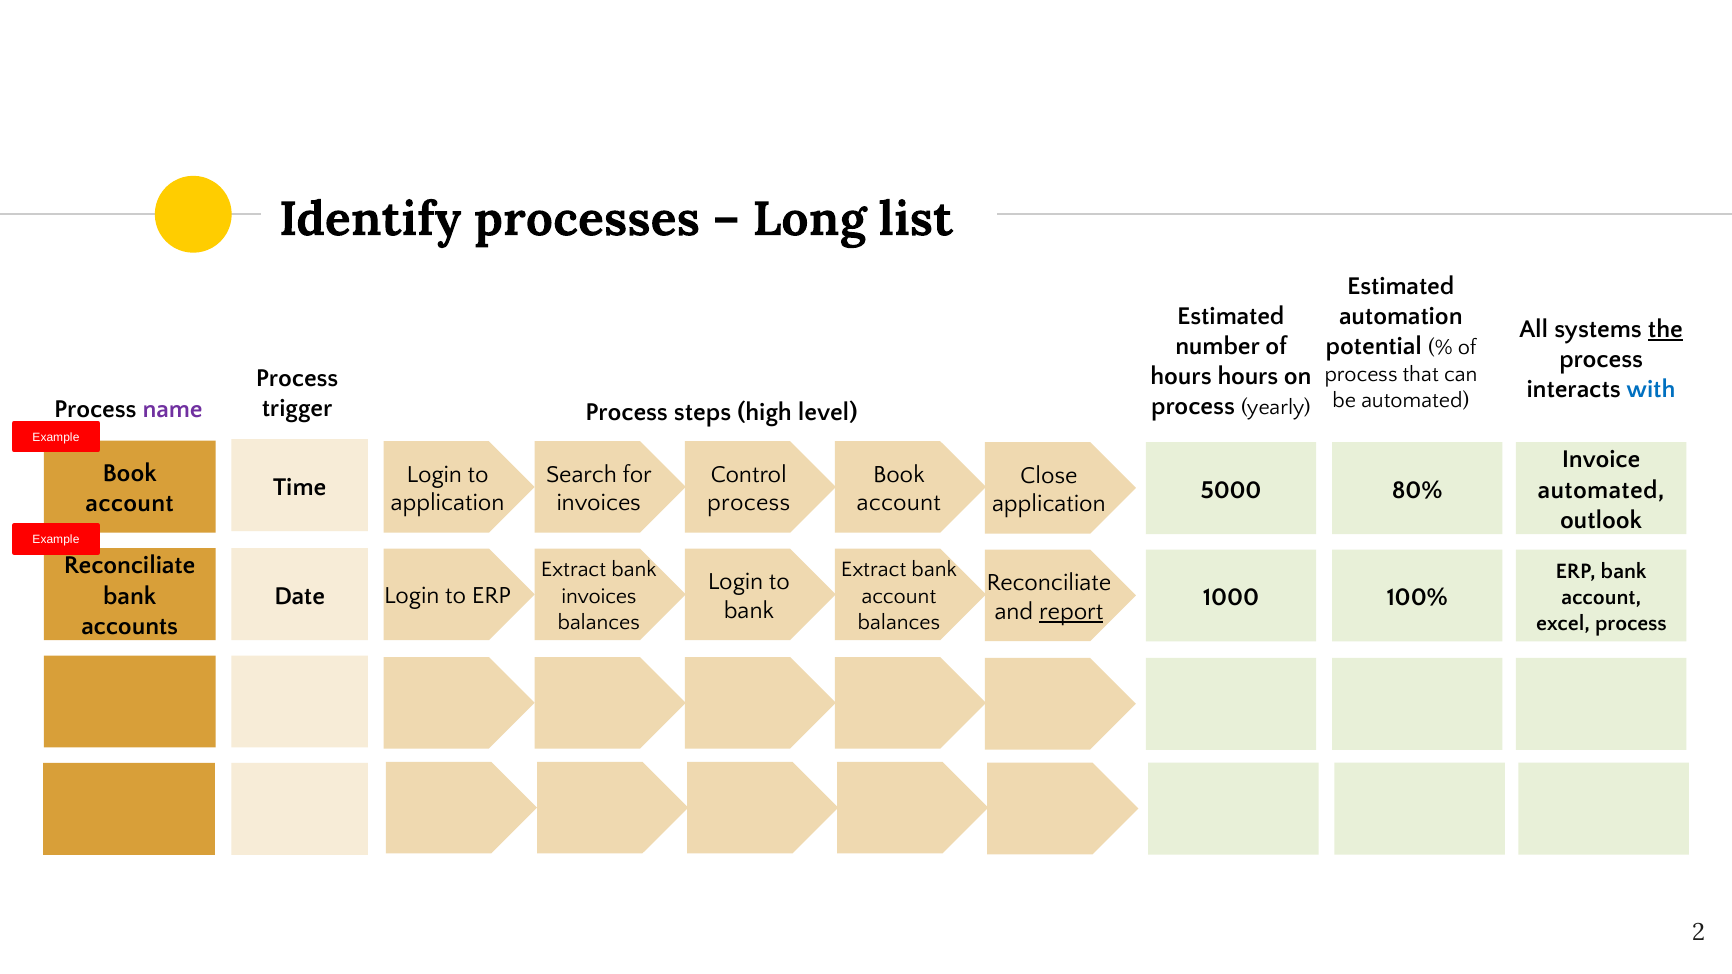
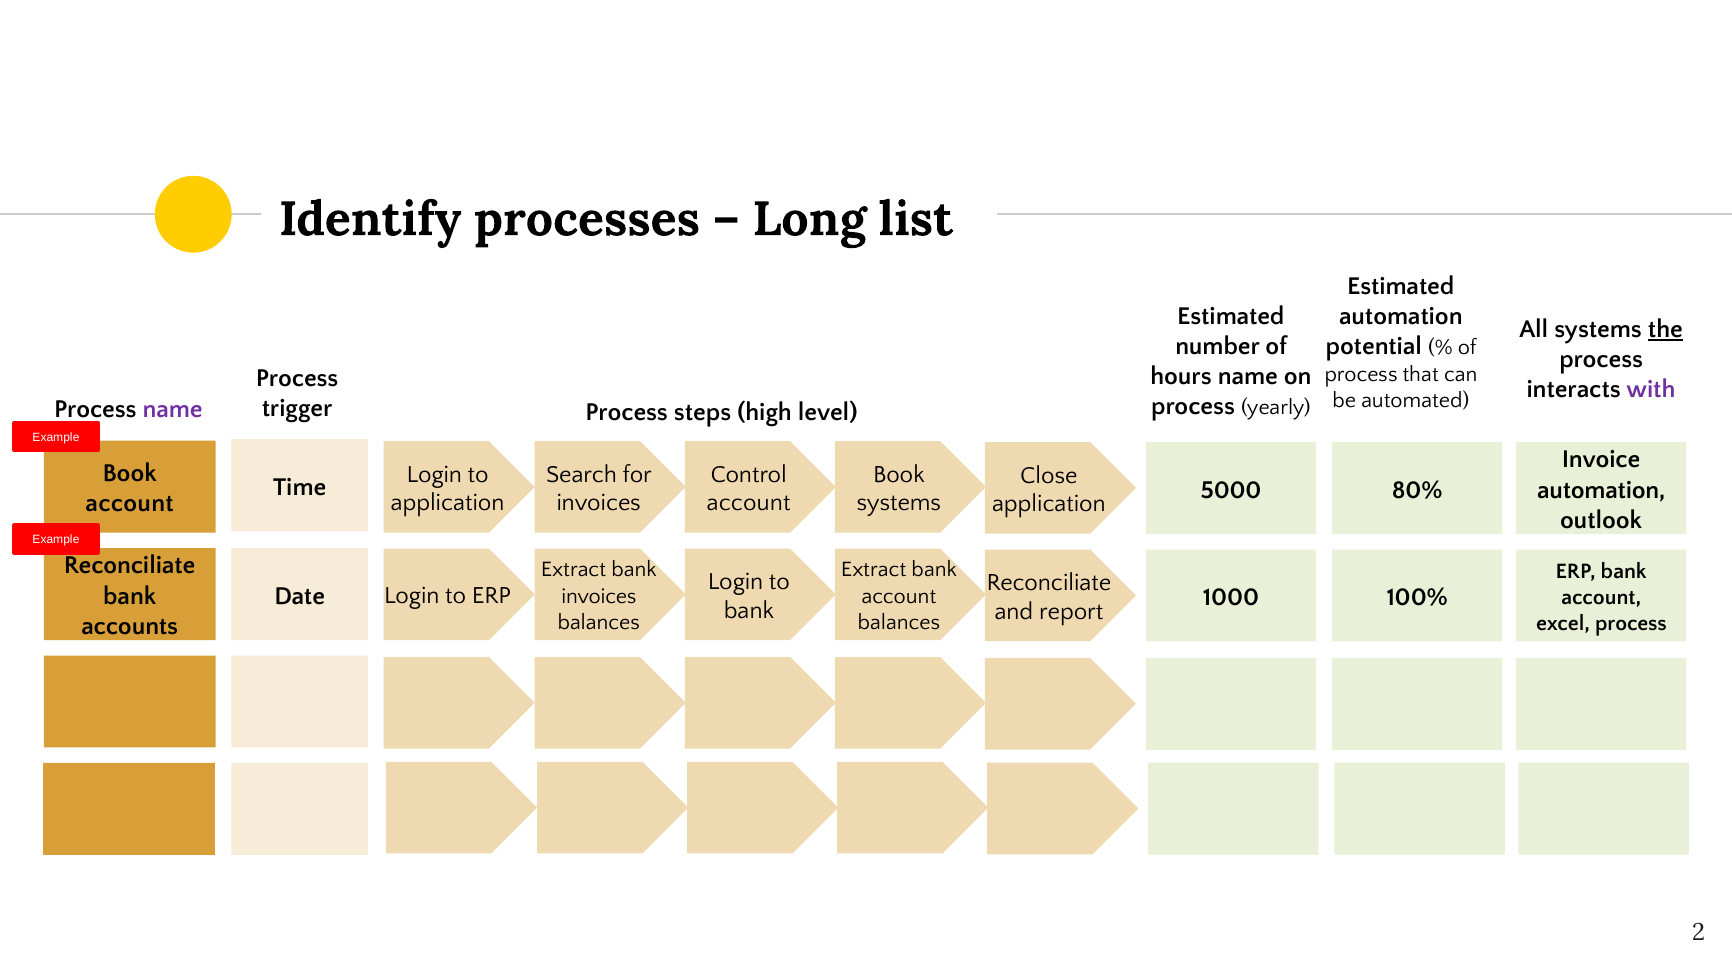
hours hours: hours -> name (1248, 376)
with colour: blue -> purple (1651, 390)
automated: automated -> automation (1601, 490)
process: process -> account (749, 503)
account: account -> systems (899, 503)
report underline: present -> none (1071, 612)
